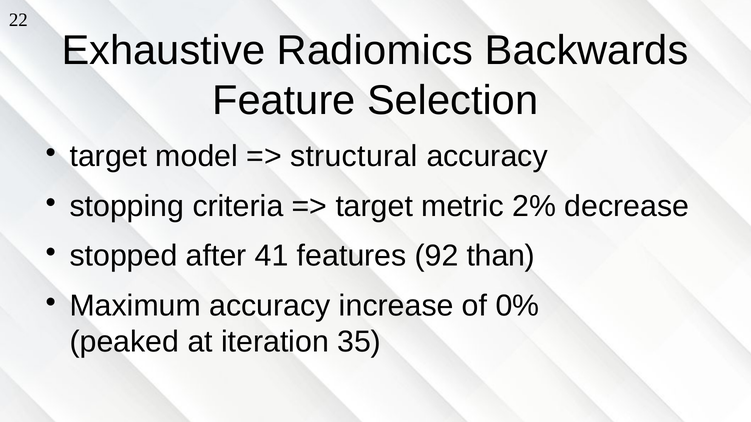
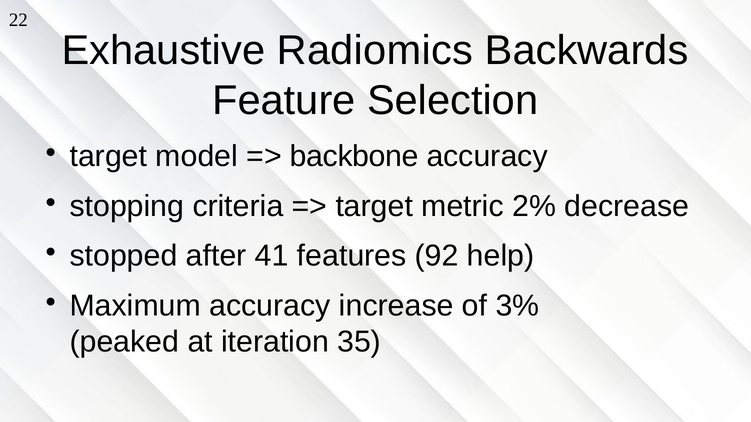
structural: structural -> backbone (354, 157)
than: than -> help (501, 256)
0%: 0% -> 3% (518, 306)
